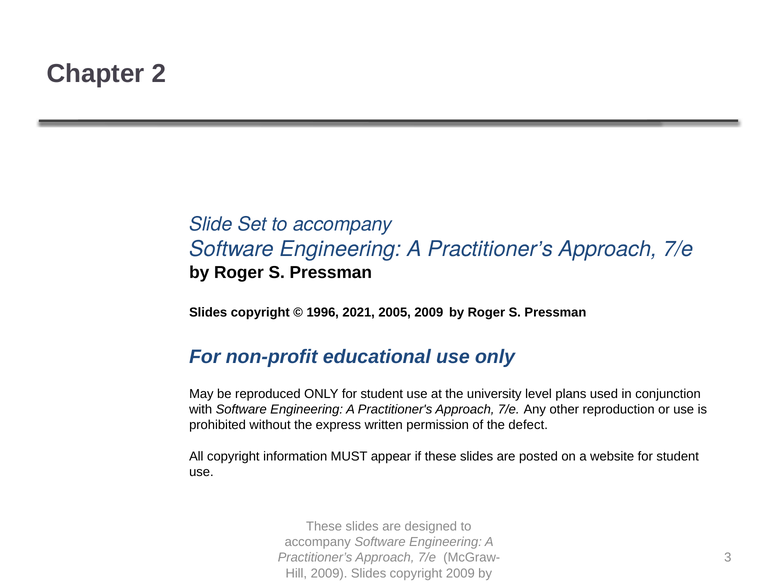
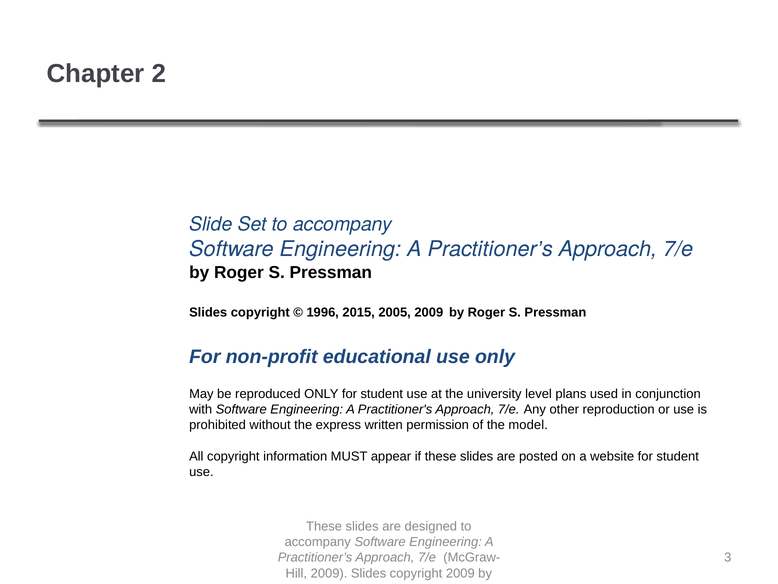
2021: 2021 -> 2015 (359, 312)
defect: defect -> model (528, 425)
